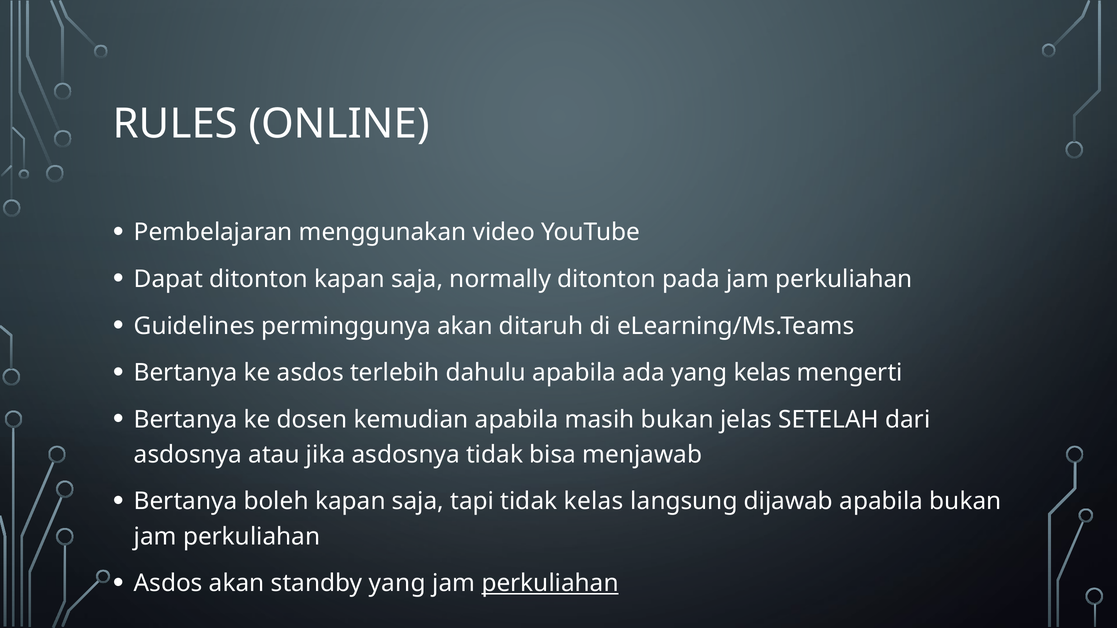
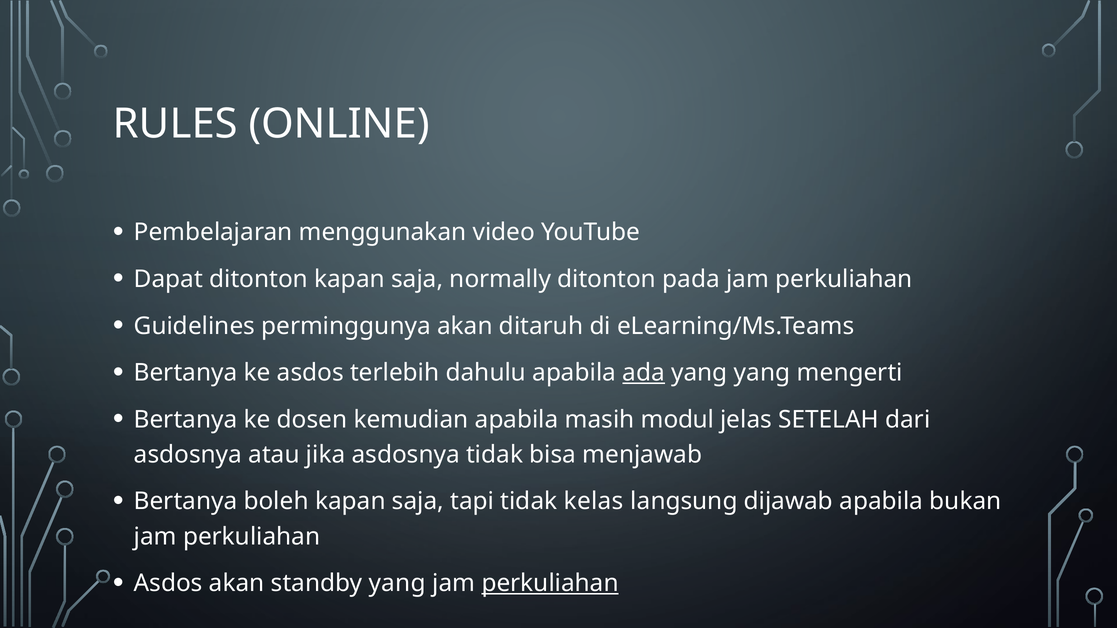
ada underline: none -> present (644, 373)
yang kelas: kelas -> yang (762, 373)
masih bukan: bukan -> modul (677, 420)
